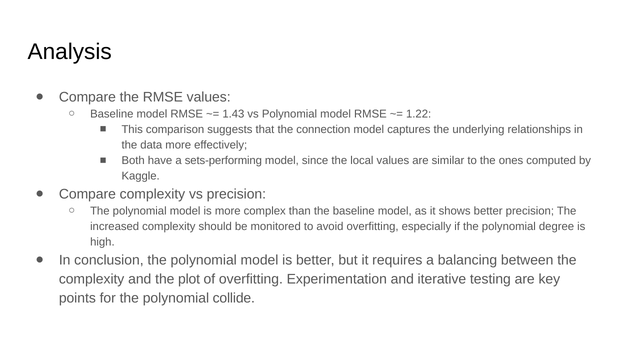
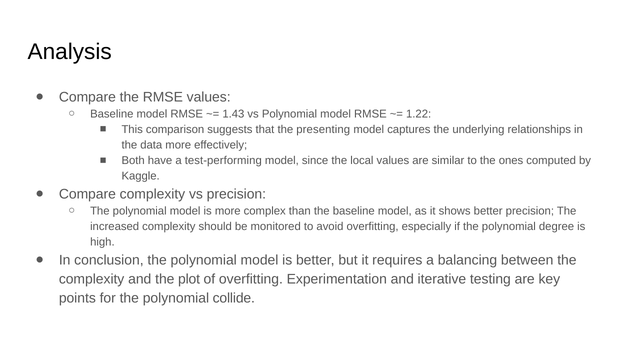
connection: connection -> presenting (323, 130)
sets-performing: sets-performing -> test-performing (223, 161)
